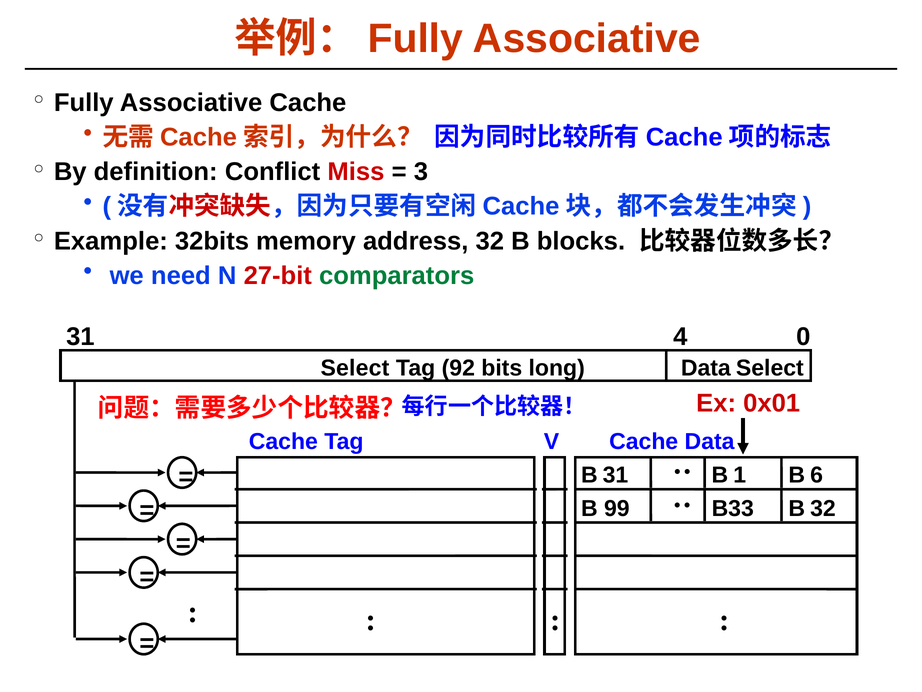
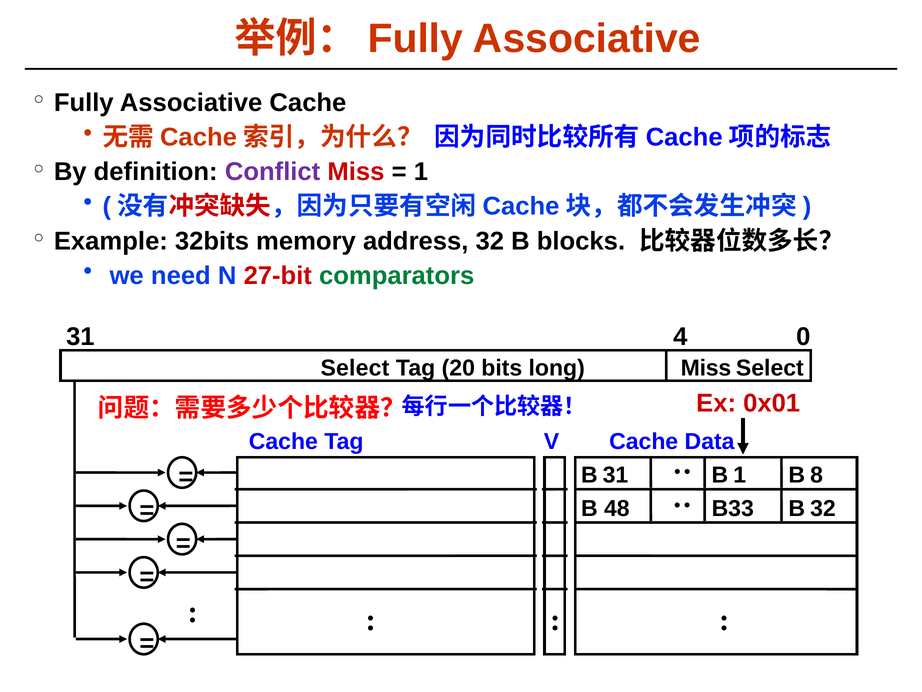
Conflict colour: black -> purple (273, 172)
3: 3 -> 1 (421, 172)
92: 92 -> 20 (458, 368)
Data: Data -> Miss (706, 368)
6: 6 -> 8 (817, 475)
99: 99 -> 48 (617, 508)
